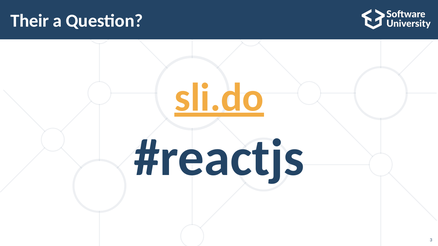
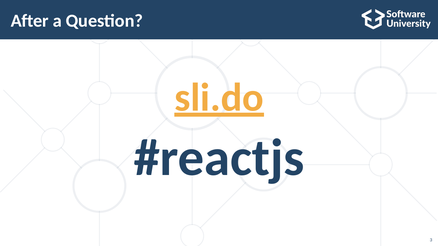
Their: Their -> After (30, 21)
